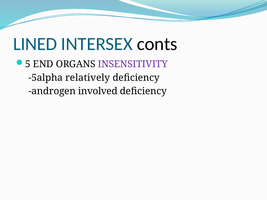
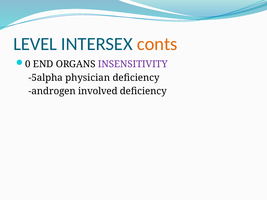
LINED: LINED -> LEVEL (35, 44)
conts colour: black -> orange (157, 44)
5: 5 -> 0 (28, 64)
relatively: relatively -> physician (88, 78)
